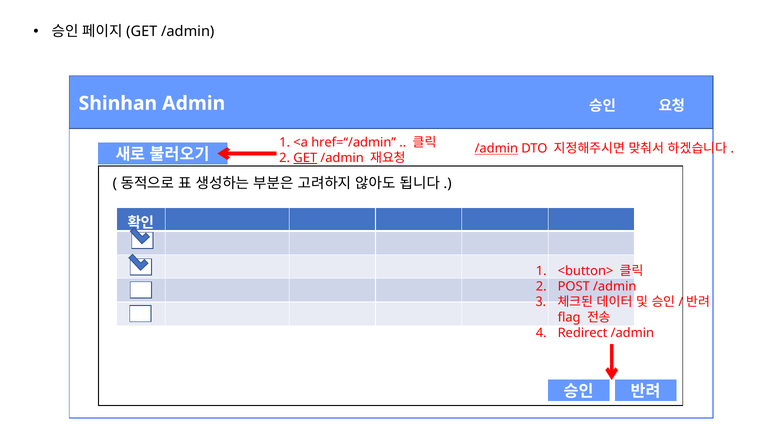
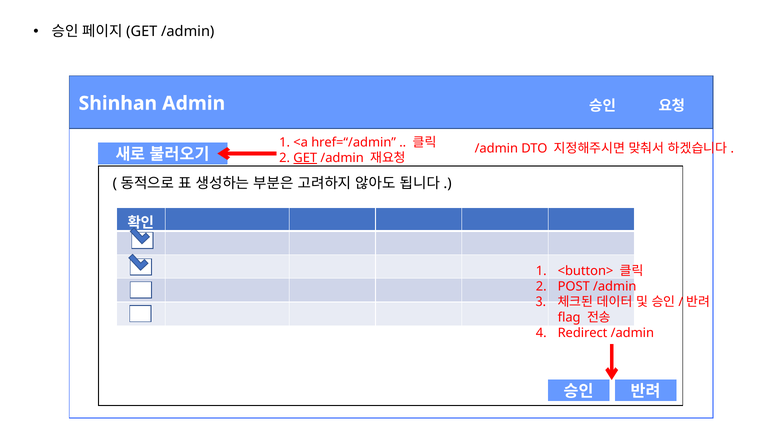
/admin underline: present -> none (496, 149)
